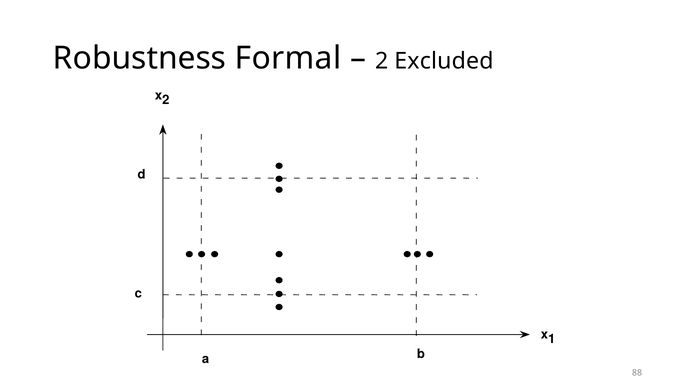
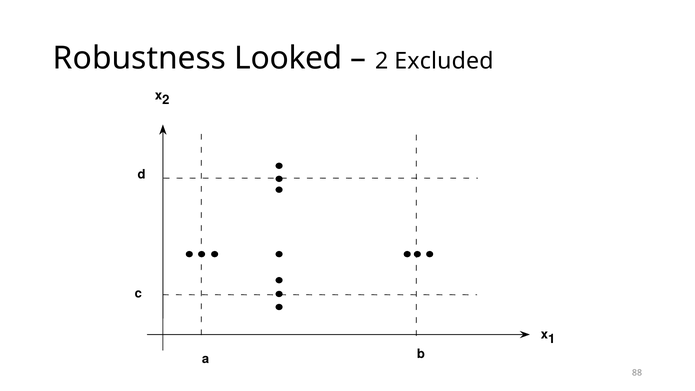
Formal: Formal -> Looked (288, 58)
